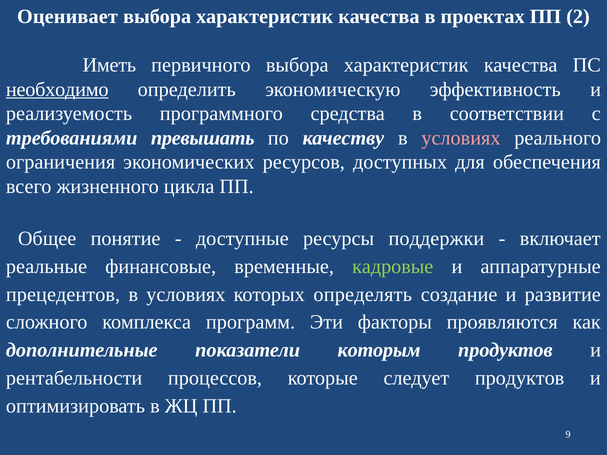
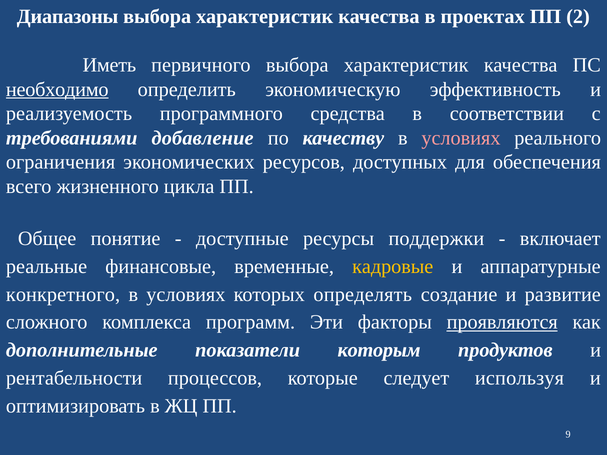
Оценивает: Оценивает -> Диапазоны (68, 17)
превышать: превышать -> добавление (203, 138)
кадровые colour: light green -> yellow (393, 267)
прецедентов: прецедентов -> конкретного (63, 295)
проявляются underline: none -> present (502, 322)
следует продуктов: продуктов -> используя (519, 378)
